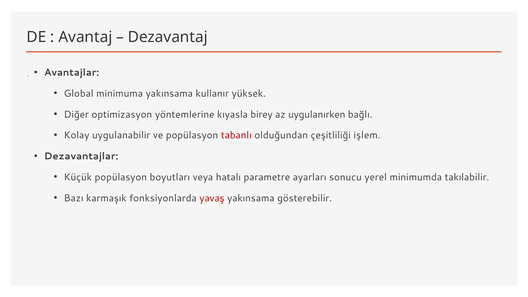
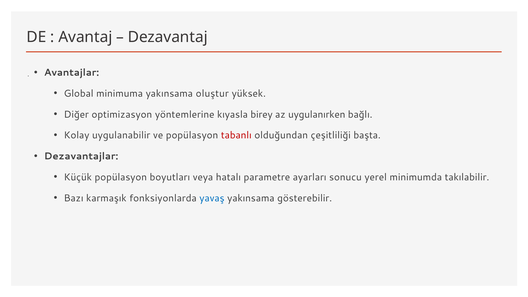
kullanır: kullanır -> oluştur (212, 94)
işlem: işlem -> başta (367, 135)
yavaş colour: red -> blue (212, 198)
